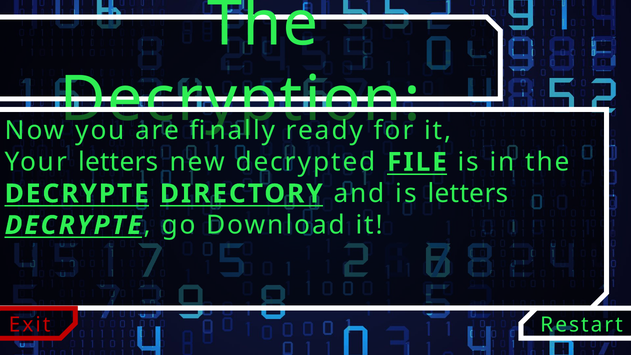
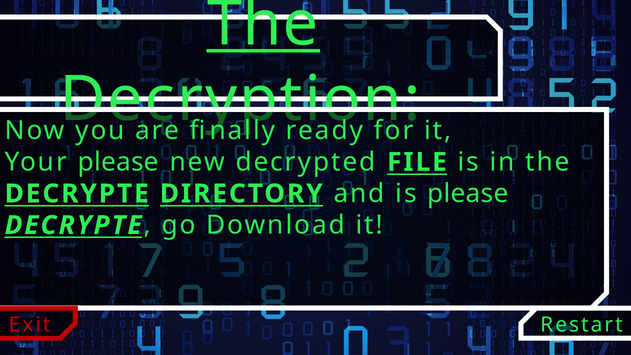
The underline: none -> present (263, 24)
Your letters: letters -> please (118, 162)
is letters: letters -> please (468, 194)
